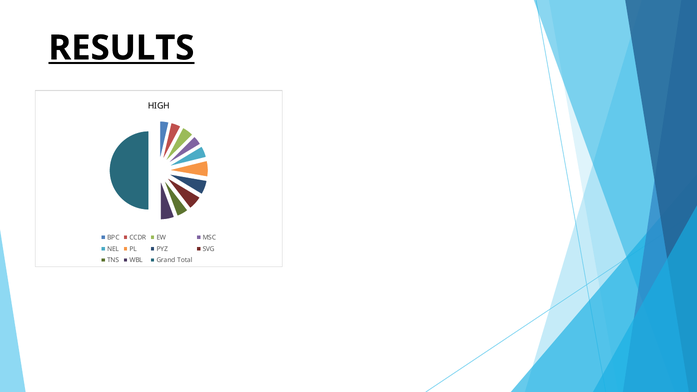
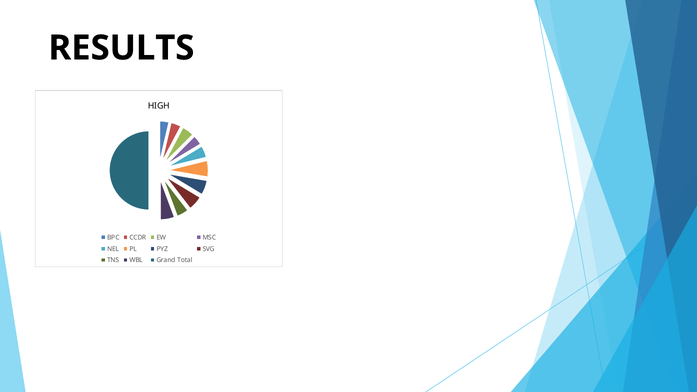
RESULTS underline: present -> none (121, 48)
